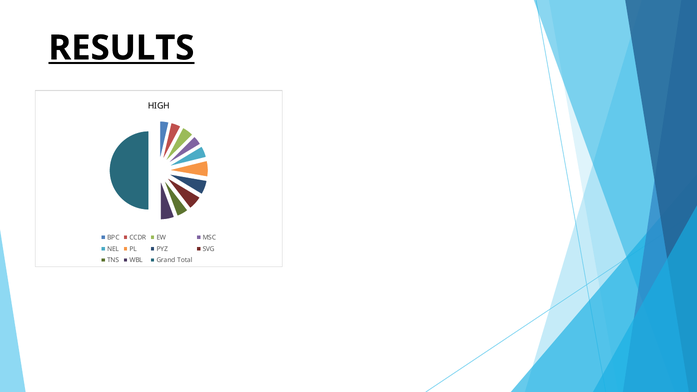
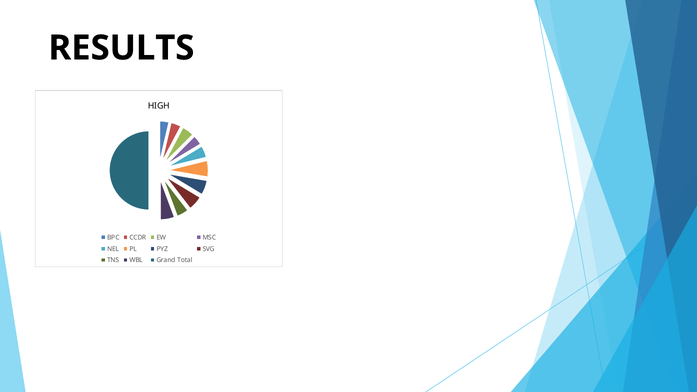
RESULTS underline: present -> none (121, 48)
